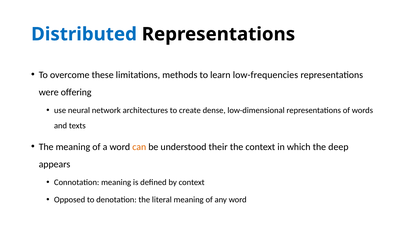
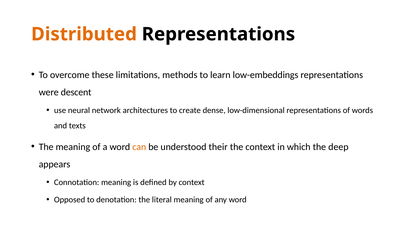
Distributed colour: blue -> orange (84, 34)
low-frequencies: low-frequencies -> low-embeddings (266, 75)
offering: offering -> descent (76, 93)
